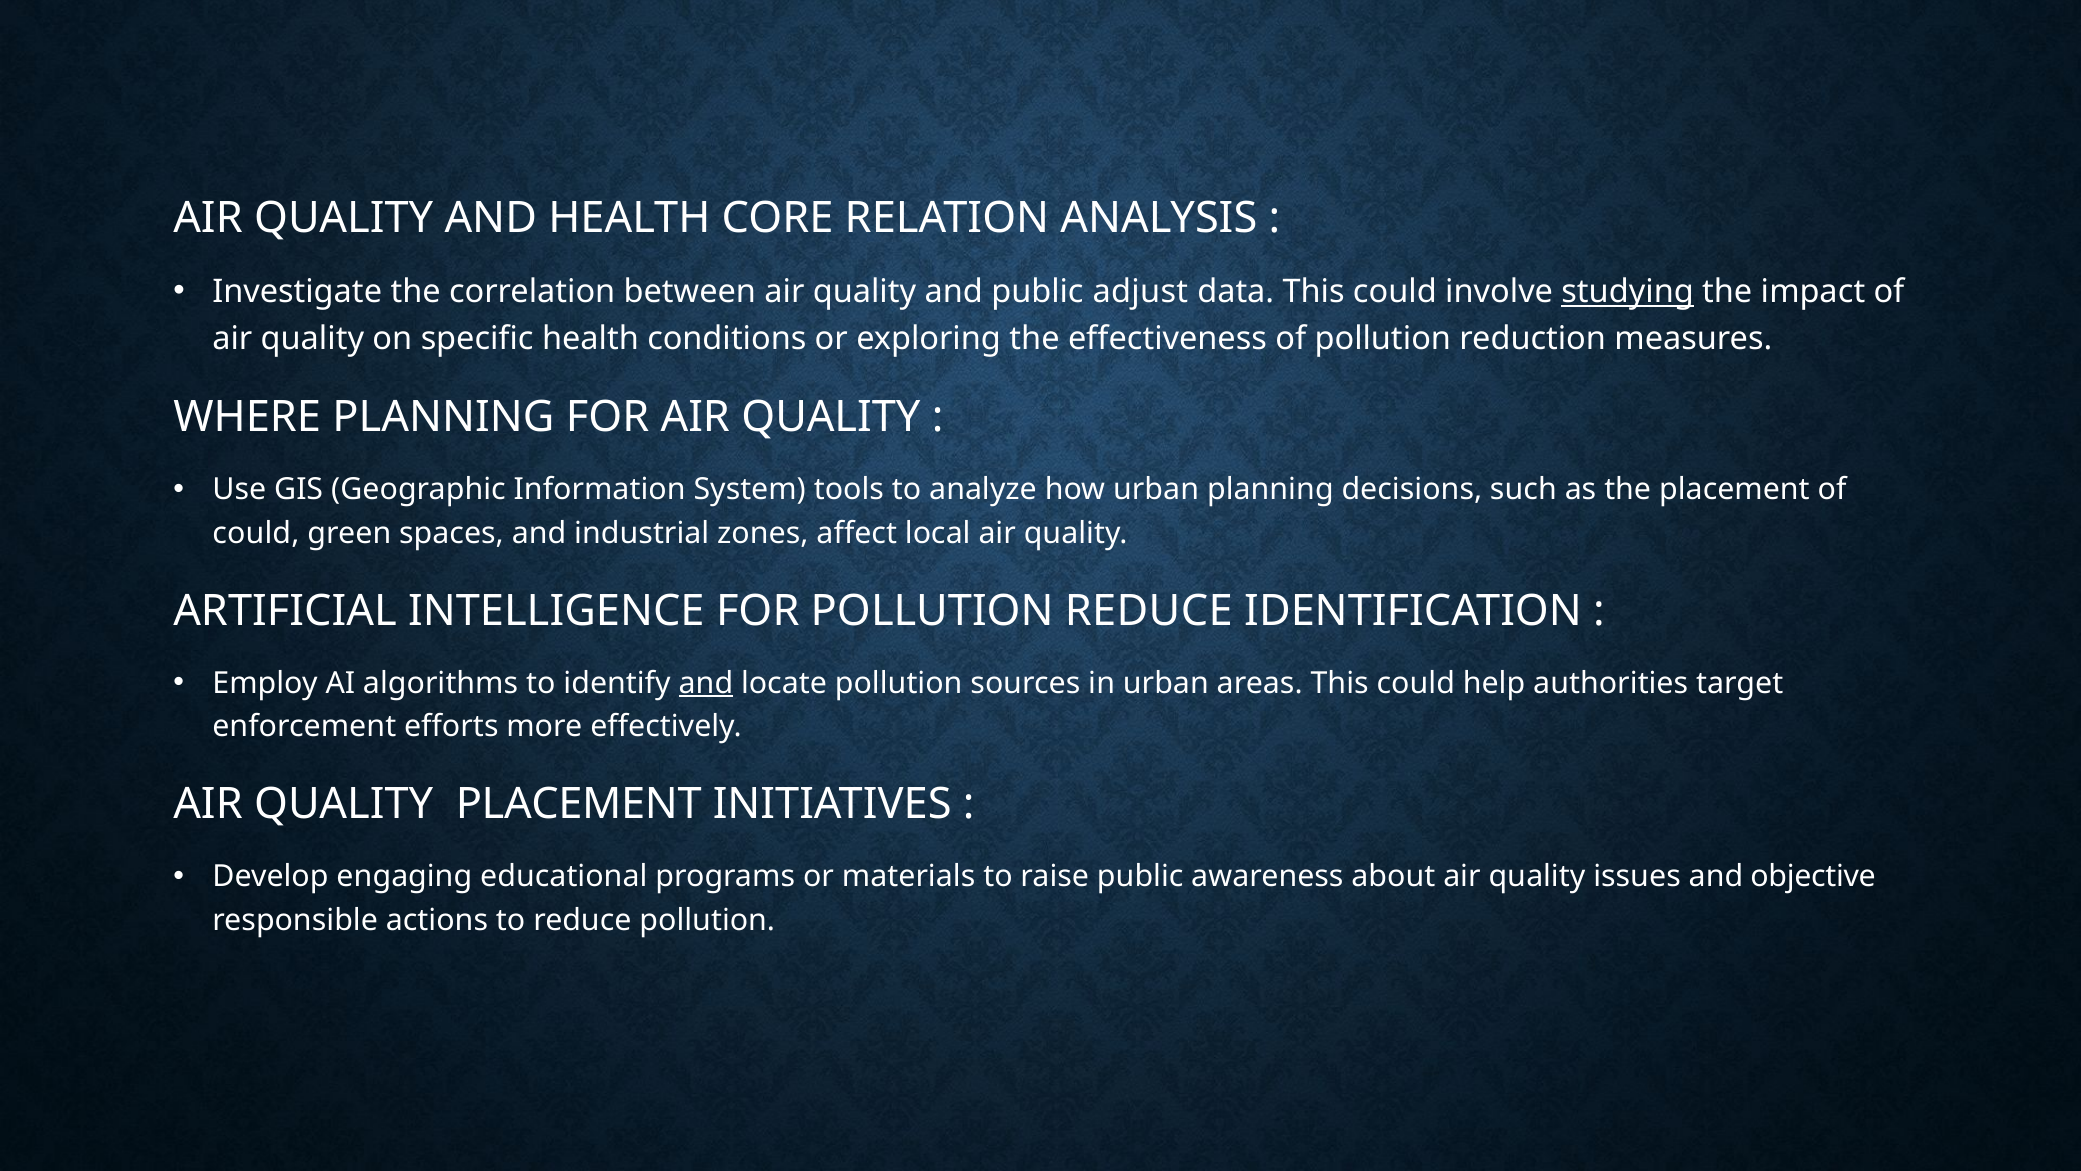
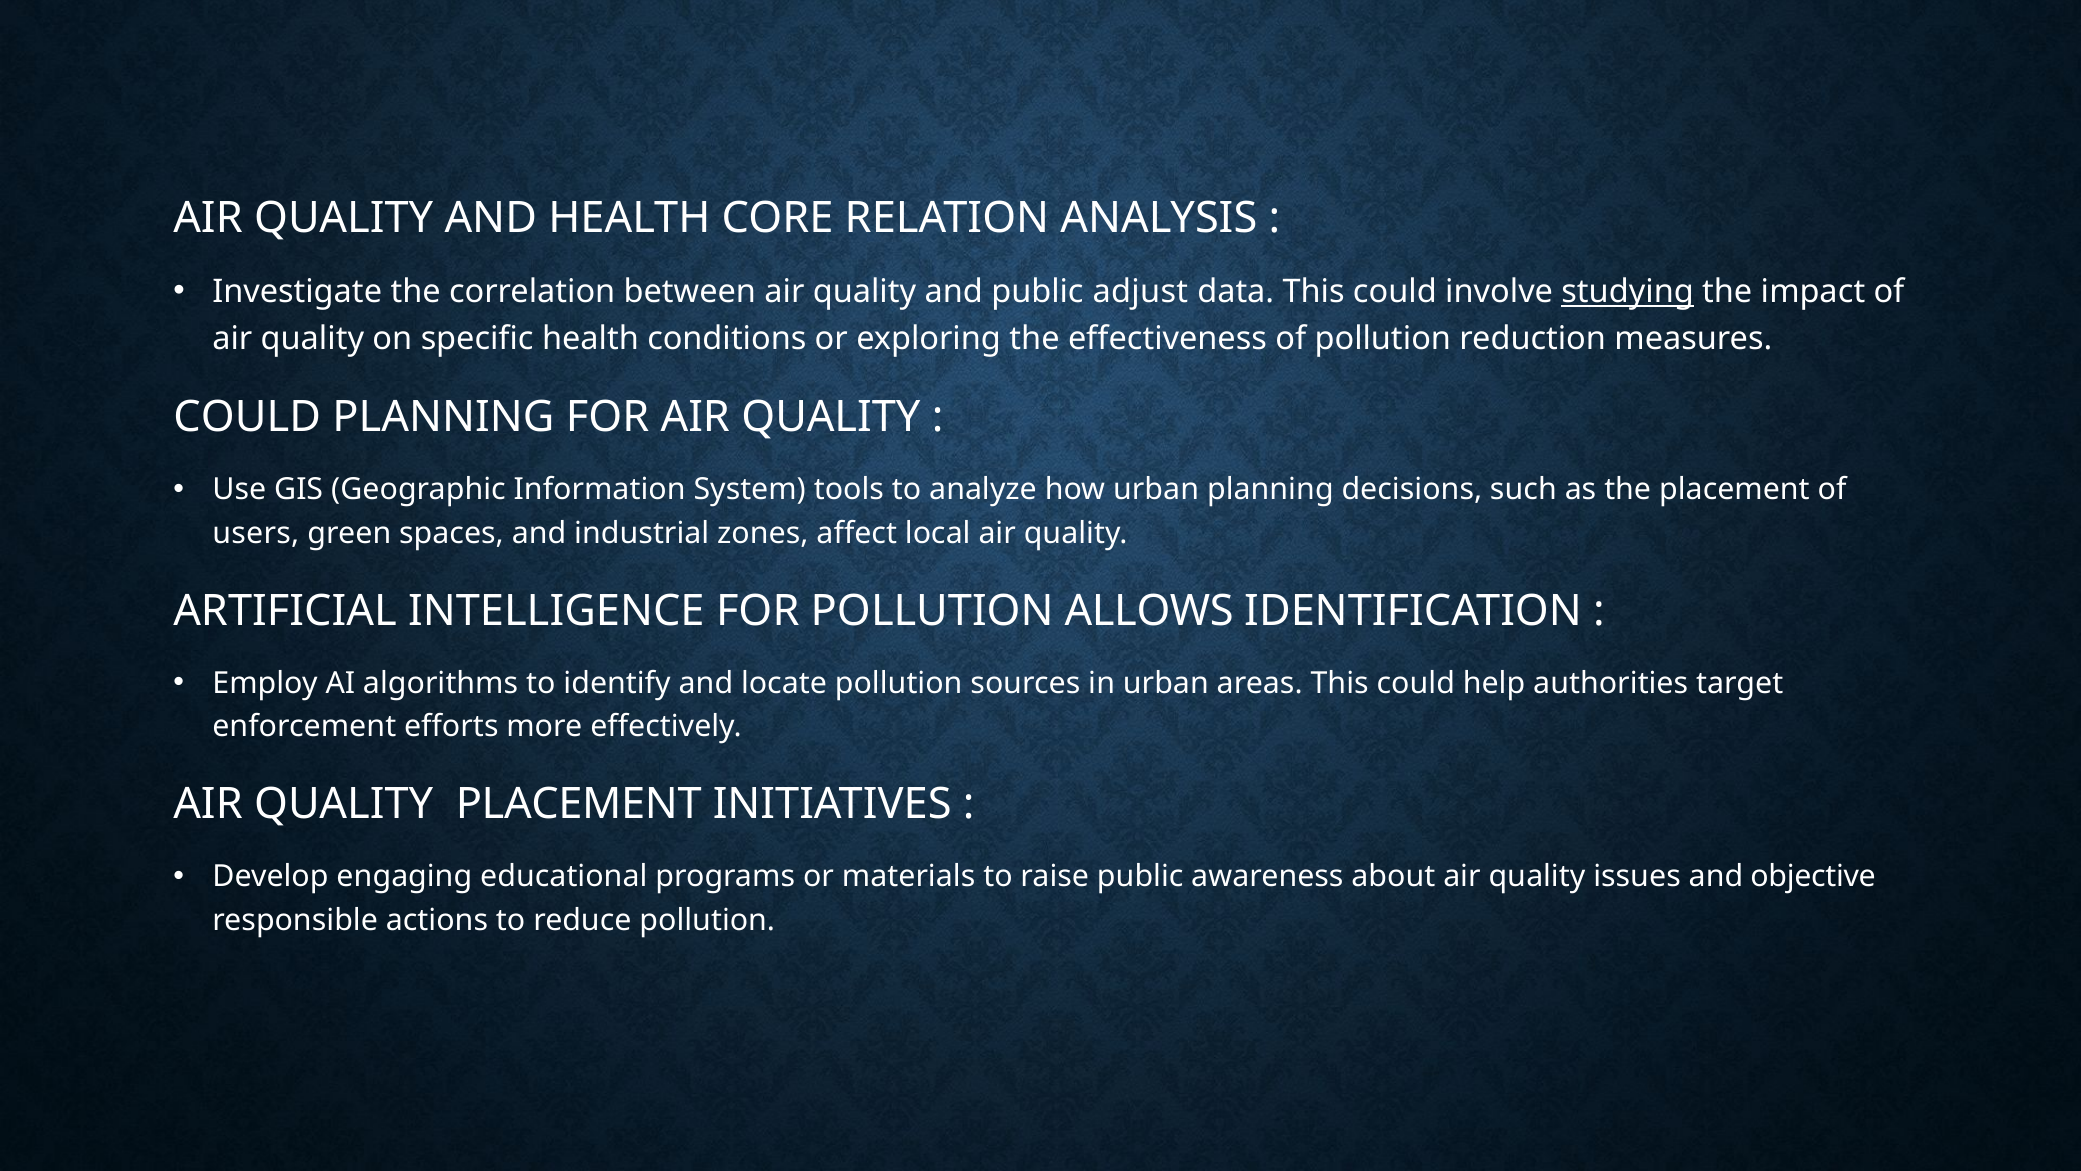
WHERE: WHERE -> COULD (247, 417)
could: could -> users (256, 533)
POLLUTION REDUCE: REDUCE -> ALLOWS (1149, 611)
and underline: present -> none (706, 683)
